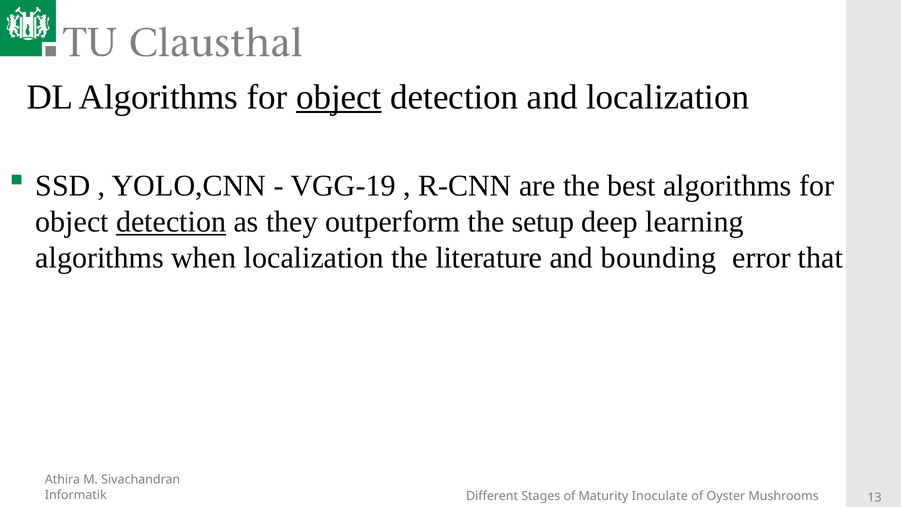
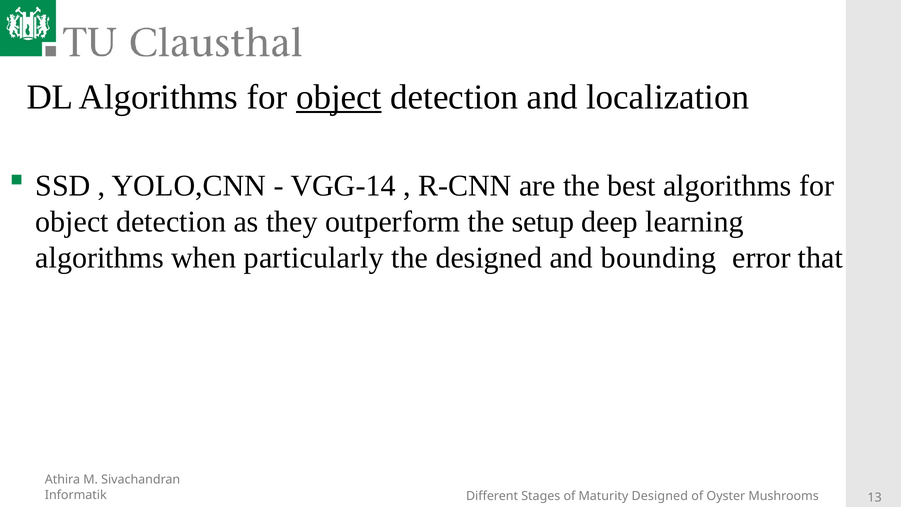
VGG-19: VGG-19 -> VGG-14 (343, 186)
detection underline: present -> none (171, 222)
when localization: localization -> particularly (314, 258)
the literature: literature -> designed (489, 258)
Inoculate: Inoculate -> Designed (660, 496)
